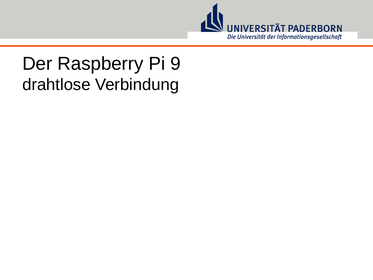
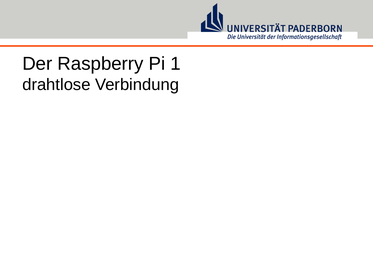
9: 9 -> 1 (176, 64)
